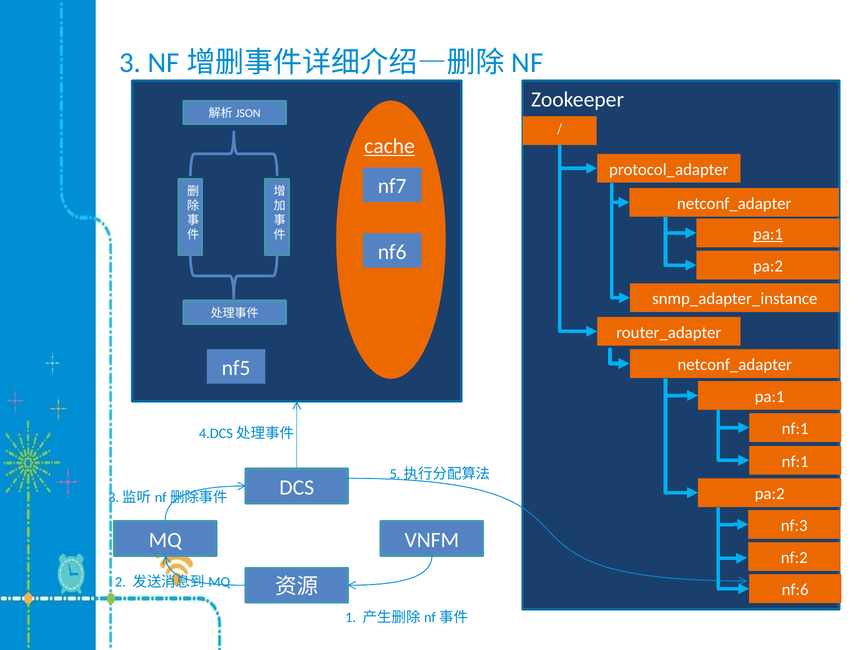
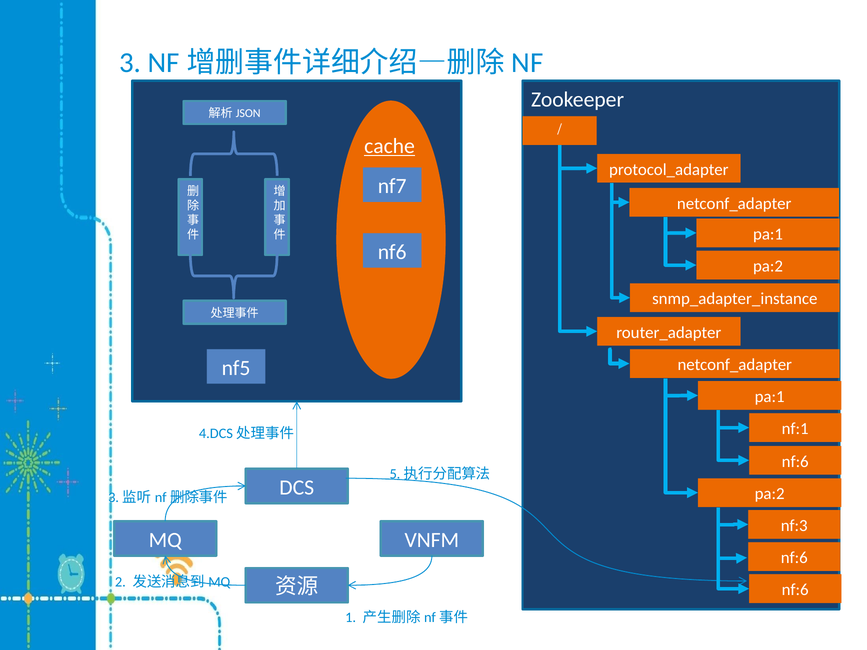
pa:1 underline: present -> none (768, 234)
nf:1: nf:1 -> nf:6 (795, 462)
nf:2: nf:2 -> nf:6 (794, 558)
